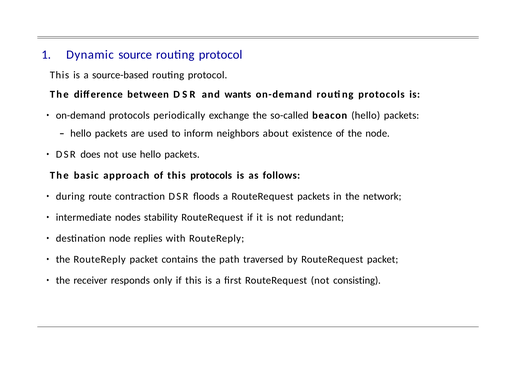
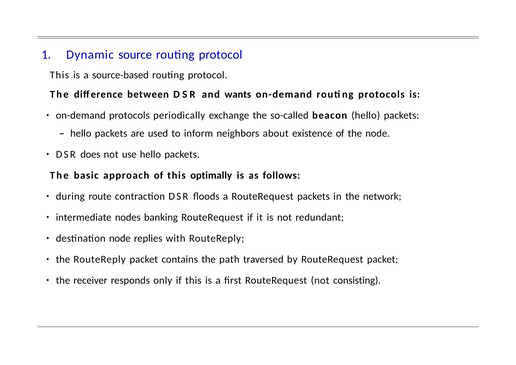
this protocols: protocols -> optimally (211, 175)
stability: stability -> banking (161, 217)
